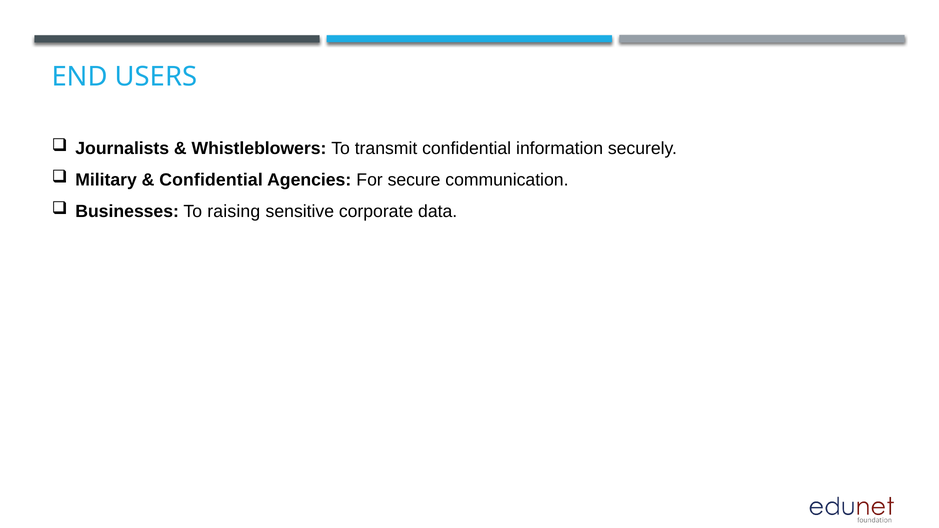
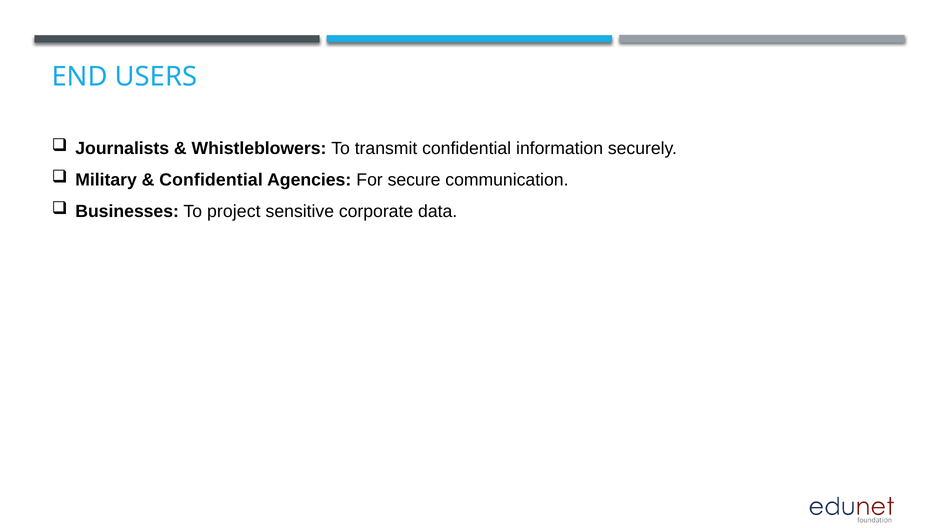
raising: raising -> project (234, 212)
